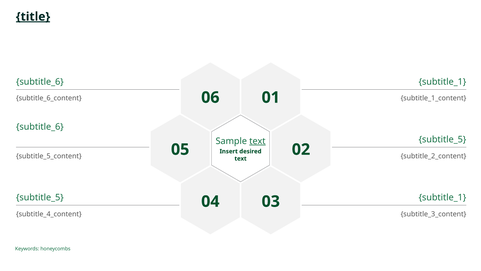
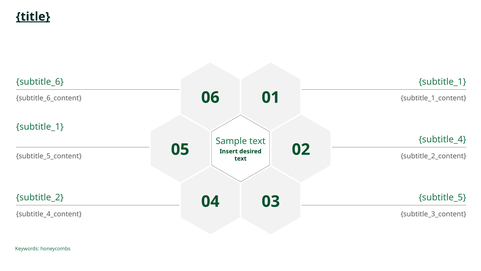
subtitle_6: subtitle_6 -> subtitle_1 (40, 127)
subtitle_5: subtitle_5 -> subtitle_4 (442, 139)
text underline: present -> none (257, 141)
subtitle_5: subtitle_5 -> subtitle_2 (40, 197)
subtitle_1: subtitle_1 -> subtitle_5 (442, 197)
